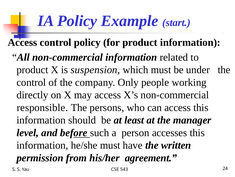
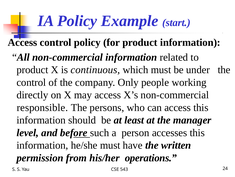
suspension: suspension -> continuous (95, 70)
agreement: agreement -> operations (151, 157)
